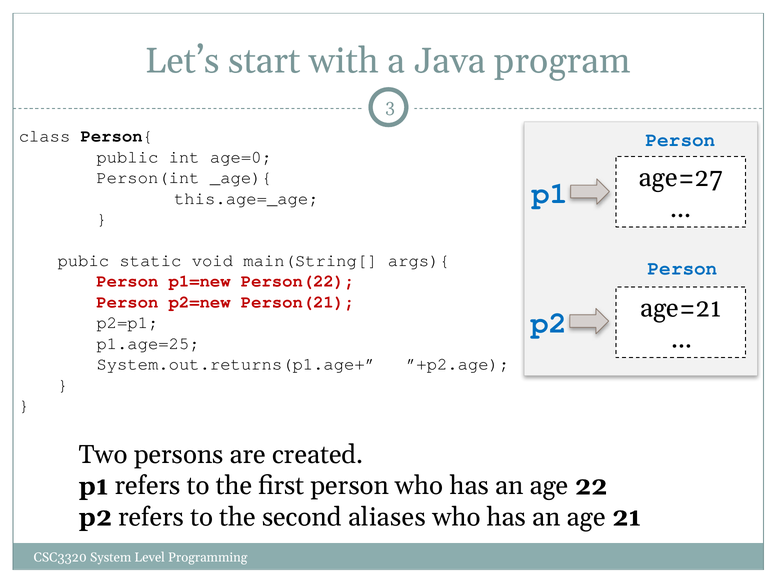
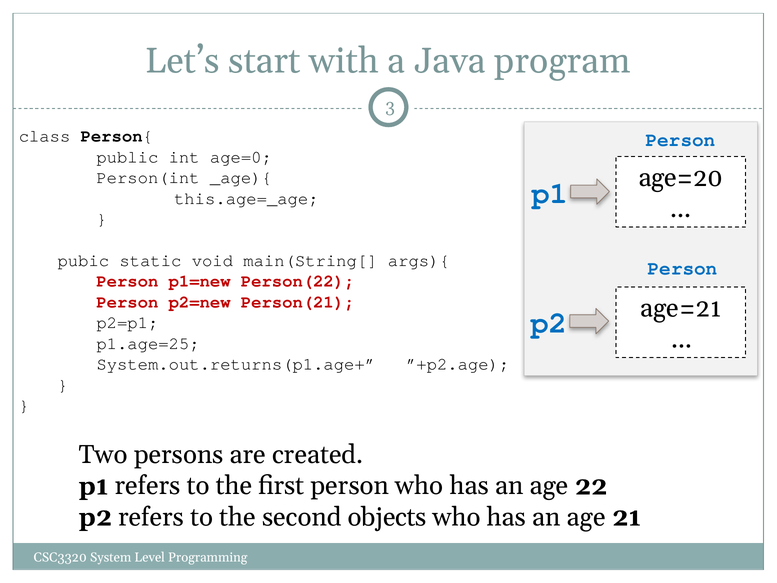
age=27: age=27 -> age=20 (681, 177)
aliases: aliases -> objects (387, 517)
